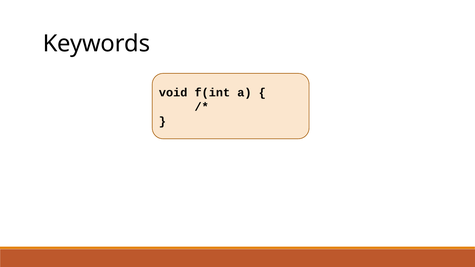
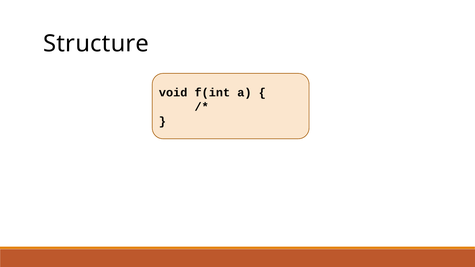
Keywords: Keywords -> Structure (96, 44)
